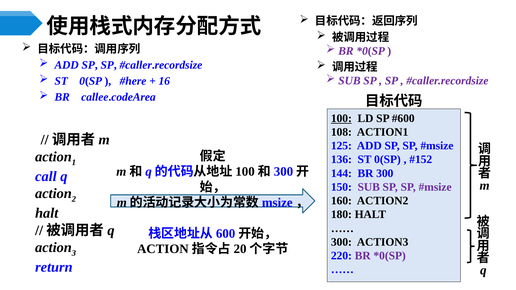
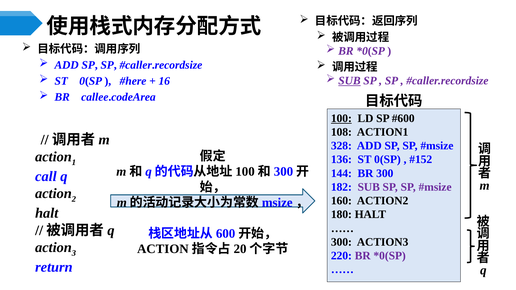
SUB underline: none -> present (349, 81)
125: 125 -> 328 (341, 146)
150: 150 -> 182 (341, 187)
